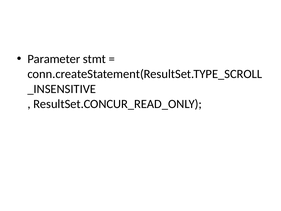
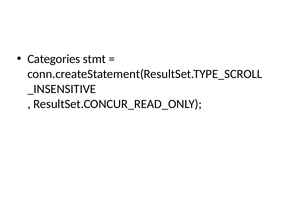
Parameter: Parameter -> Categories (54, 59)
